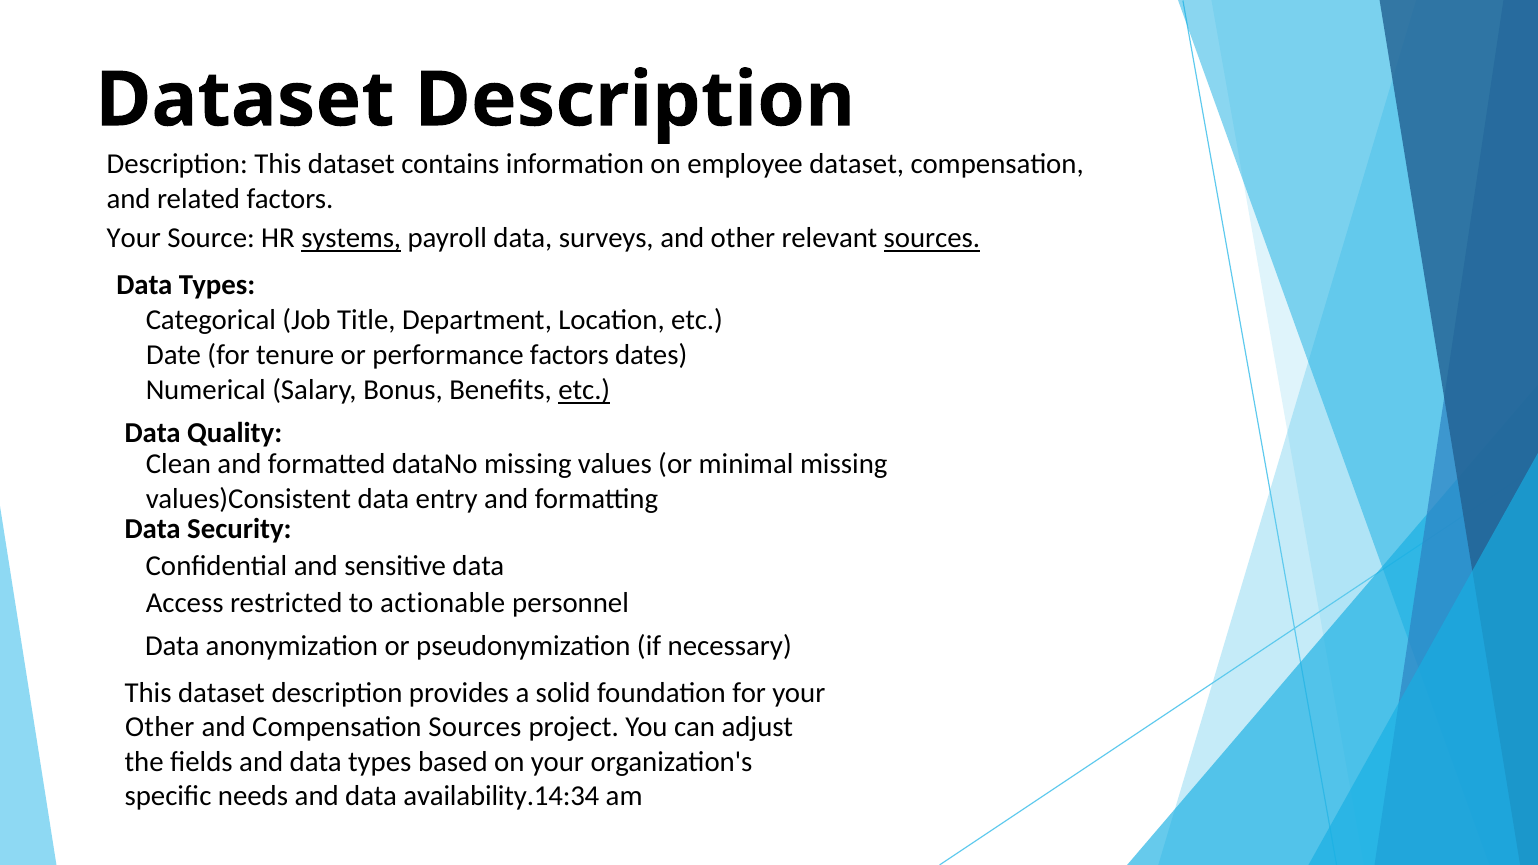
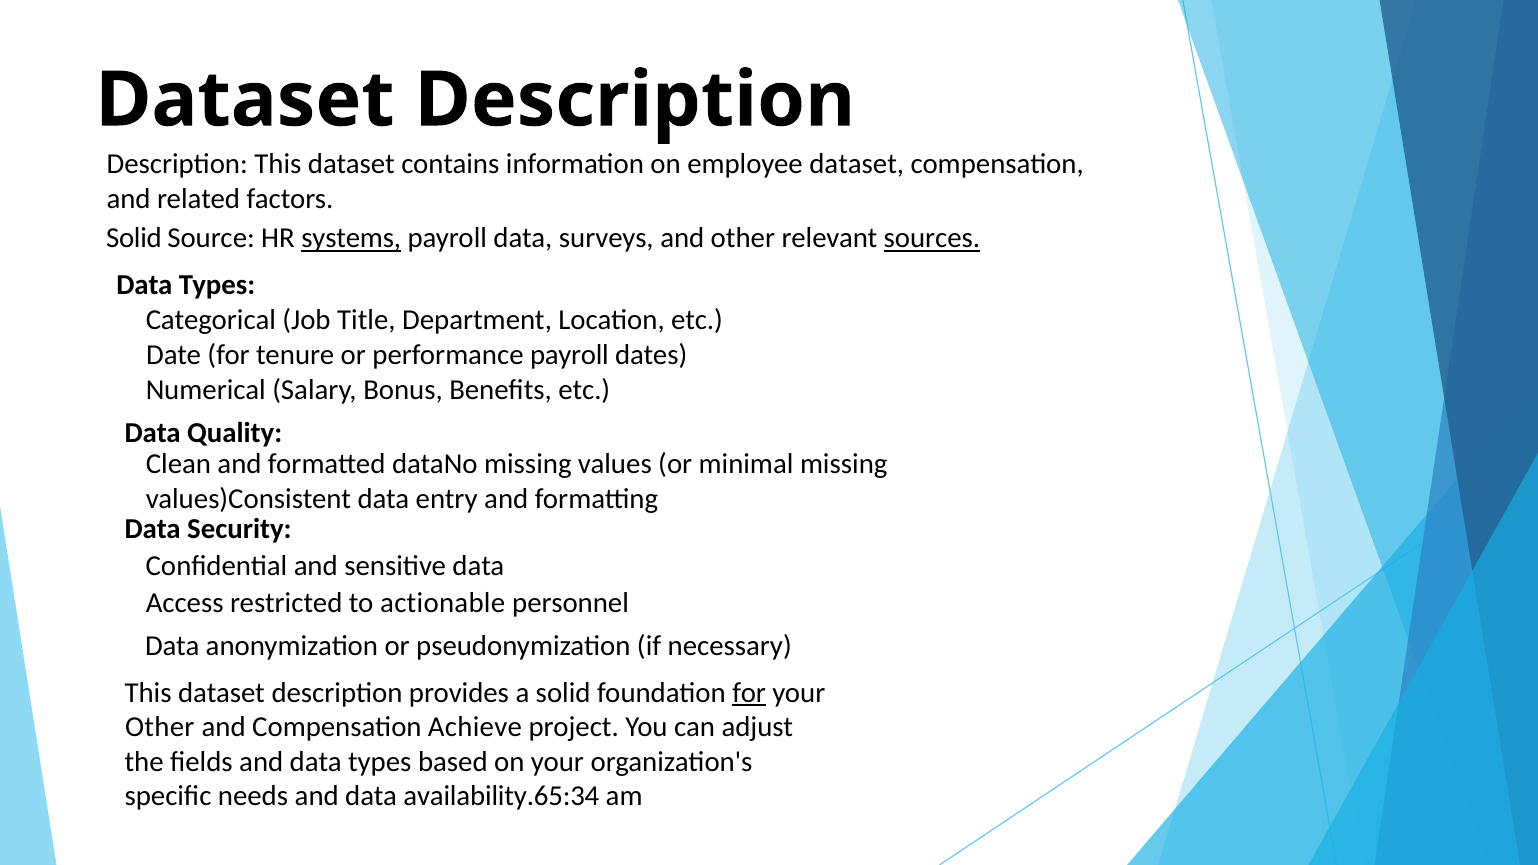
Your: Your -> Solid (134, 238)
performance factors: factors -> payroll (569, 355)
etc underline: present -> none (584, 390)
for underline: none -> present (749, 693)
Compensation Sources: Sources -> Achieve (475, 727)
availability.14:34: availability.14:34 -> availability.65:34 (501, 797)
